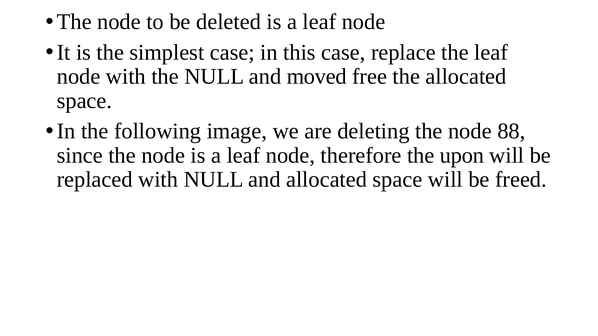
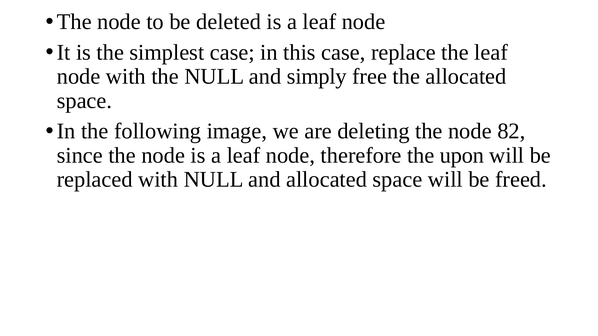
moved: moved -> simply (317, 77)
88: 88 -> 82 (511, 131)
